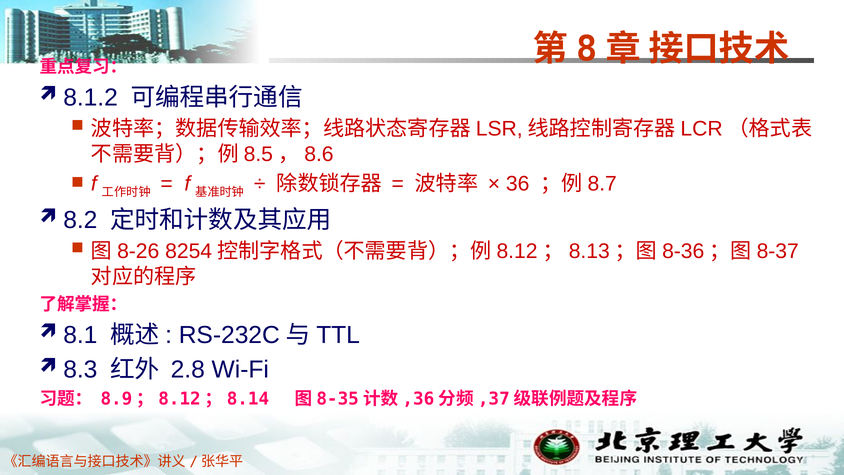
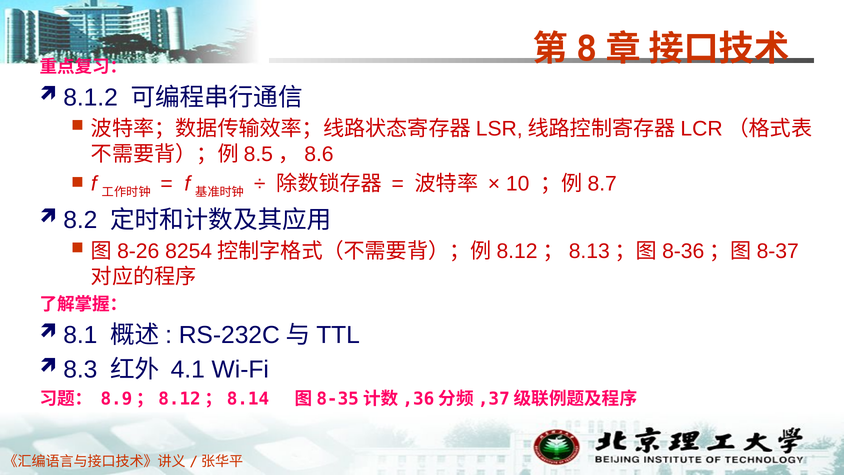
36: 36 -> 10 (518, 184)
2.8: 2.8 -> 4.1 (188, 369)
